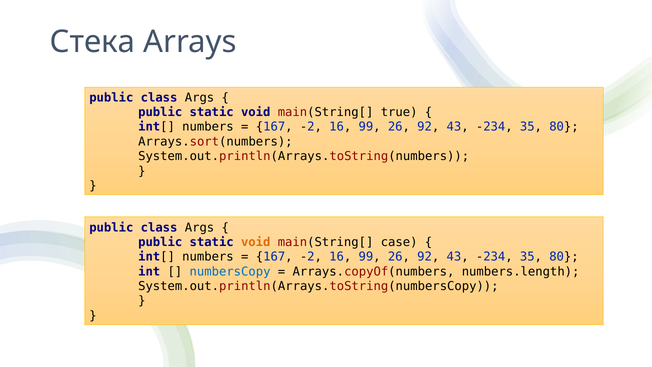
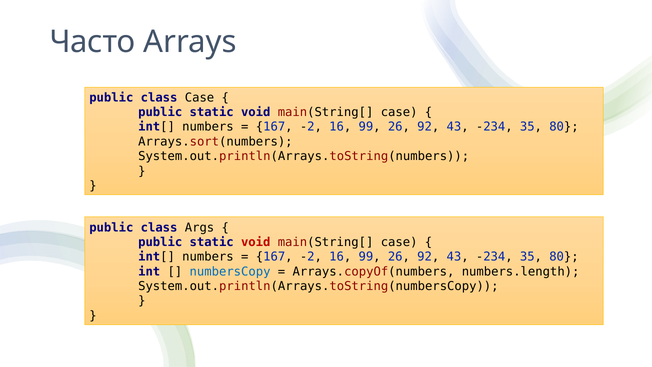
Стека: Стека -> Часто (93, 42)
Args: Args -> Case (200, 97)
true: true -> case (399, 112)
void colour: orange -> red (256, 242)
